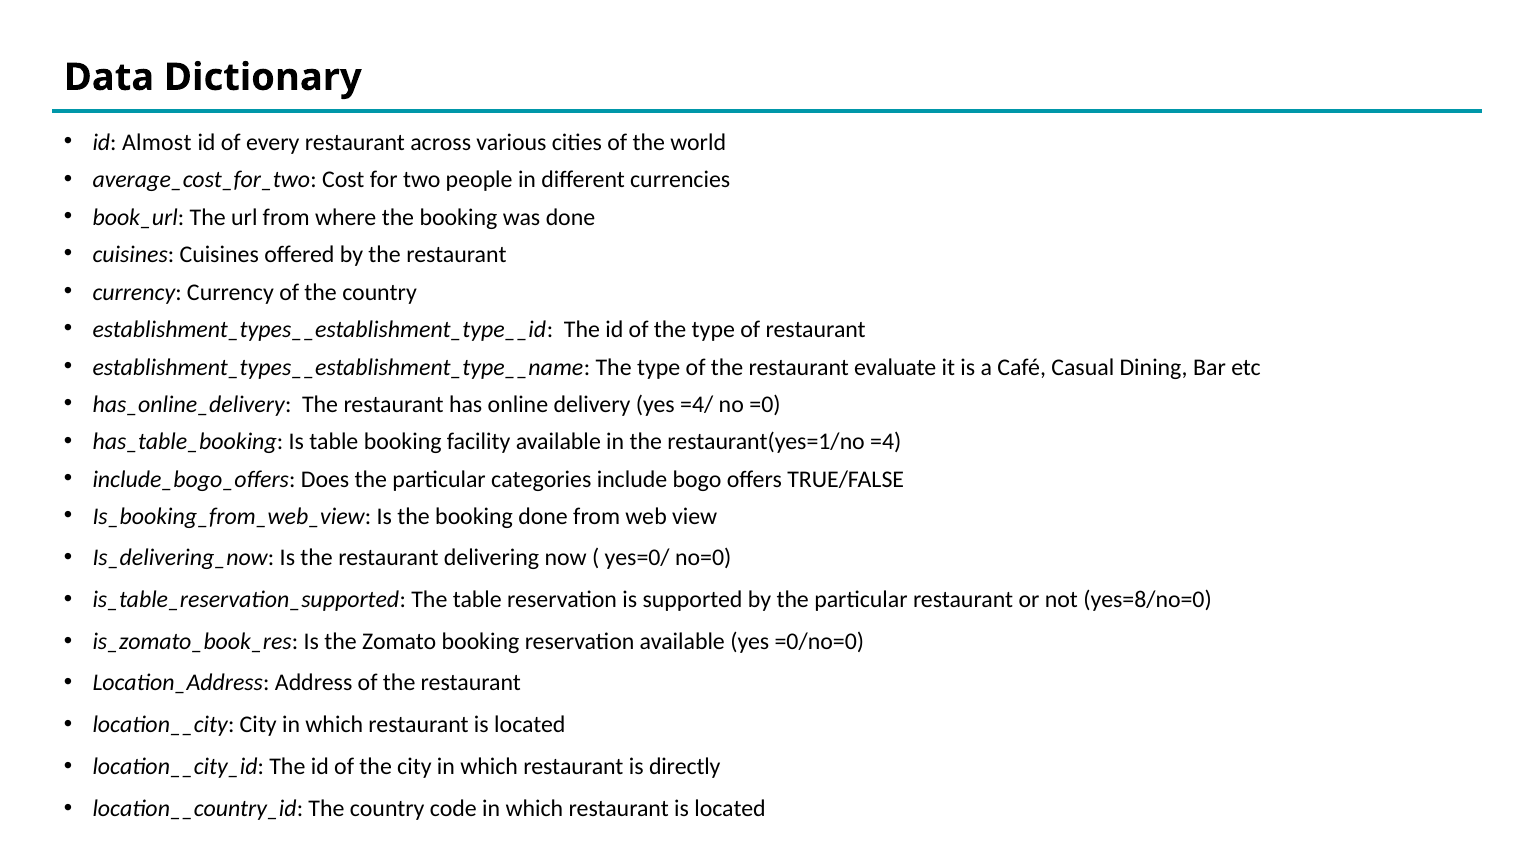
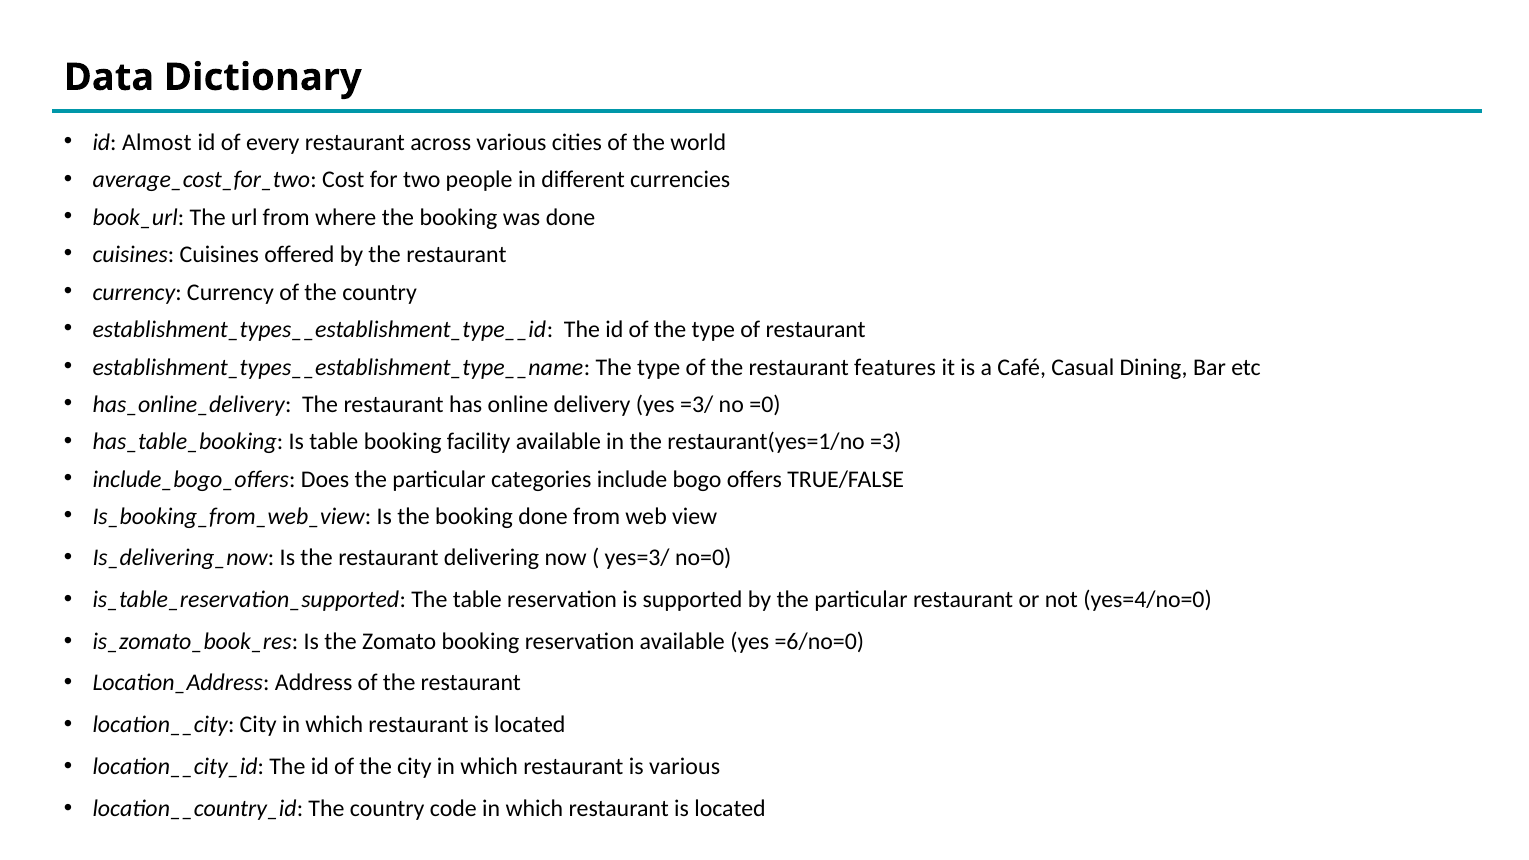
evaluate: evaluate -> features (895, 367)
=4/: =4/ -> =3/ (697, 405)
=4: =4 -> =3 (886, 442)
yes=0/: yes=0/ -> yes=3/ (637, 558)
yes=8/no=0: yes=8/no=0 -> yes=4/no=0 (1148, 600)
=0/no=0: =0/no=0 -> =6/no=0 (819, 641)
is directly: directly -> various (685, 767)
